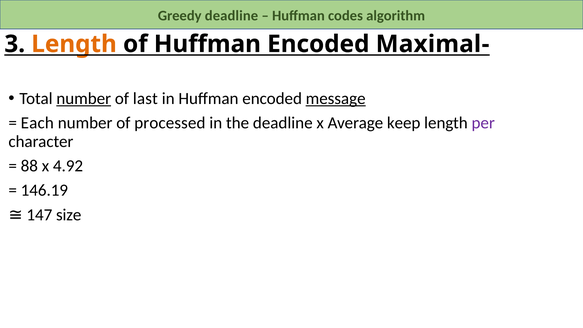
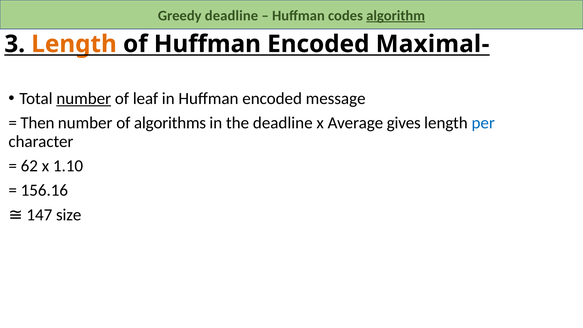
algorithm underline: none -> present (396, 16)
last: last -> leaf (145, 99)
message underline: present -> none (336, 99)
Each: Each -> Then (37, 123)
processed: processed -> algorithms (170, 123)
keep: keep -> gives (404, 123)
per colour: purple -> blue (483, 123)
88: 88 -> 62 (29, 166)
4.92: 4.92 -> 1.10 (68, 166)
146.19: 146.19 -> 156.16 (44, 190)
